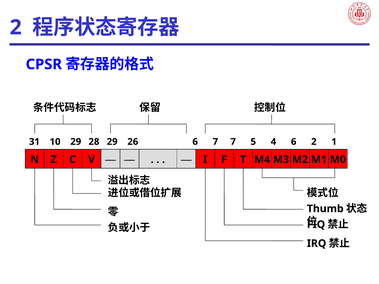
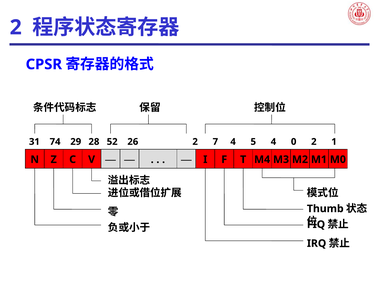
10: 10 -> 74 (55, 142)
28 29: 29 -> 52 (112, 142)
26 6: 6 -> 2 (195, 142)
7 7: 7 -> 4 (233, 142)
4 6: 6 -> 0 (294, 142)
